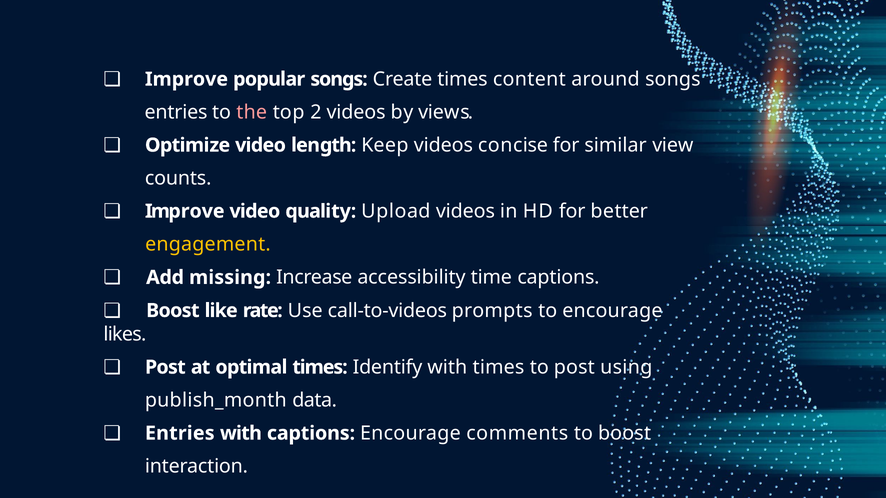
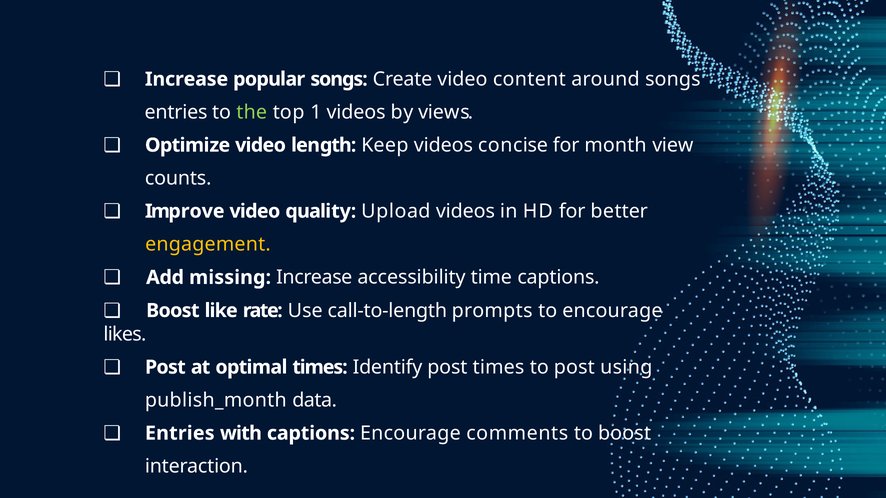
Improve: Improve -> Increase (187, 79)
Create times: times -> video (462, 79)
the colour: pink -> light green (252, 112)
2: 2 -> 1 (316, 112)
similar: similar -> month (616, 145)
call-to-videos: call-to-videos -> call-to-length (387, 311)
Identify with: with -> post (447, 367)
